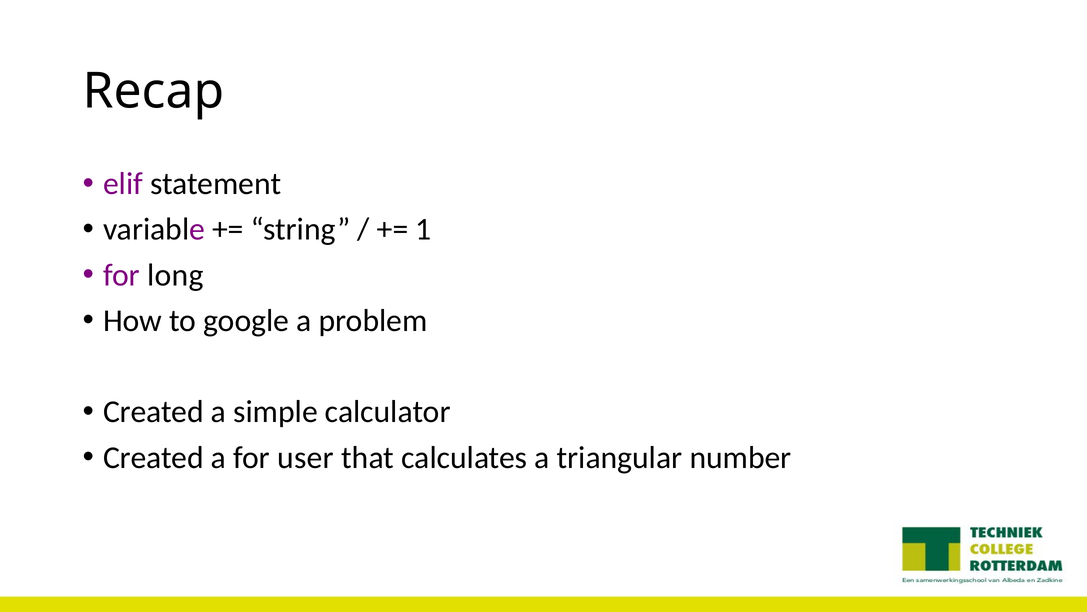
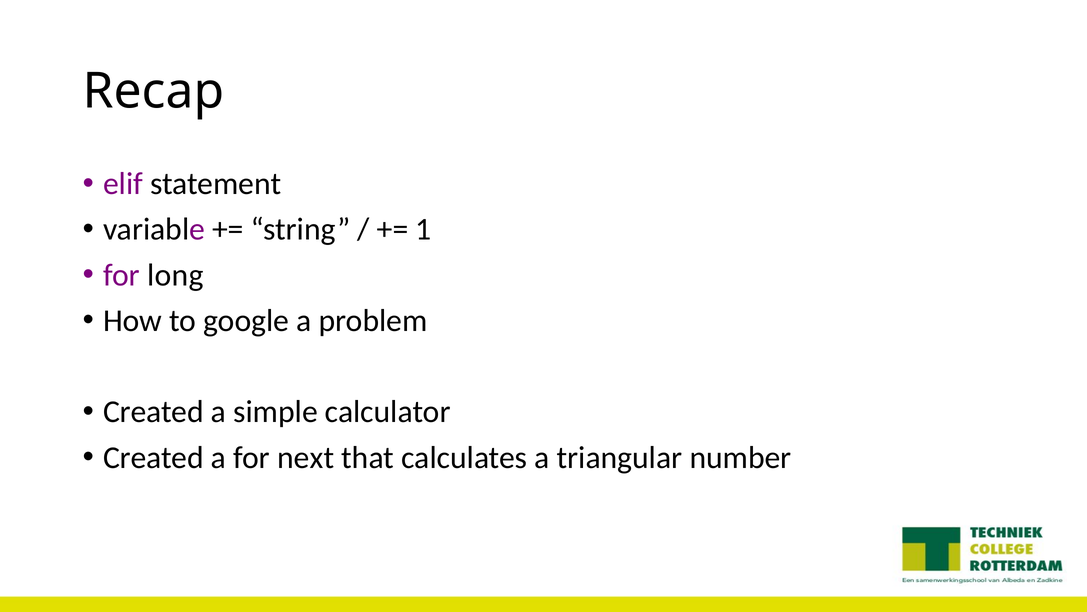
user: user -> next (306, 457)
